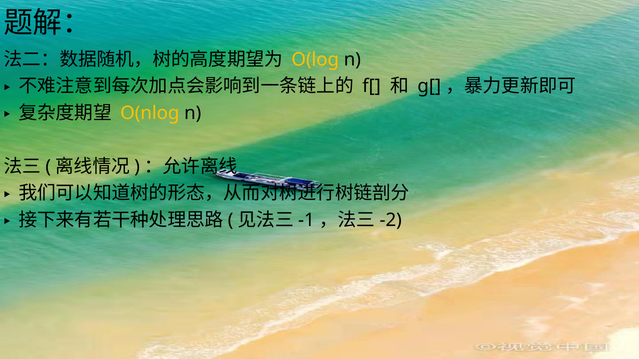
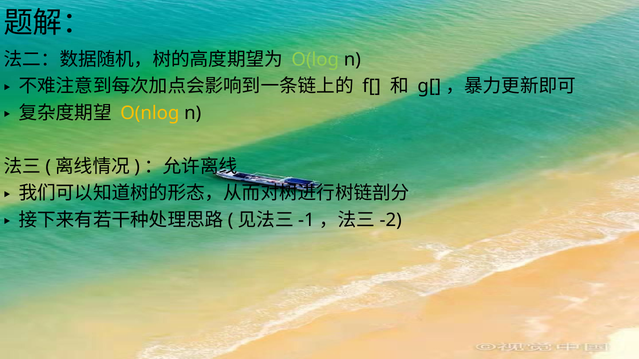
O(log colour: yellow -> light green (315, 59)
